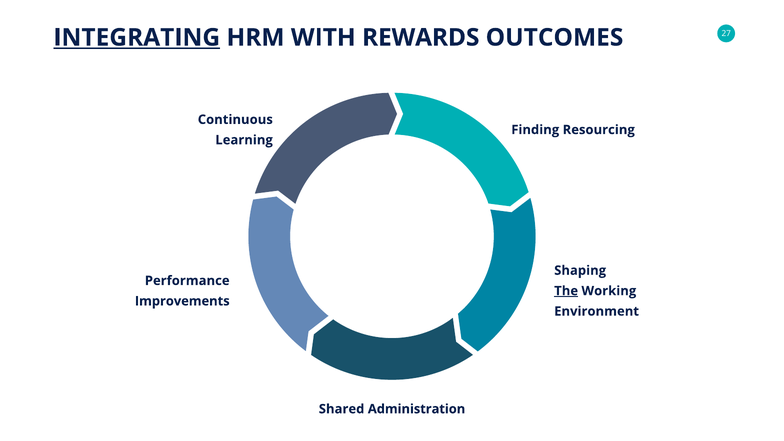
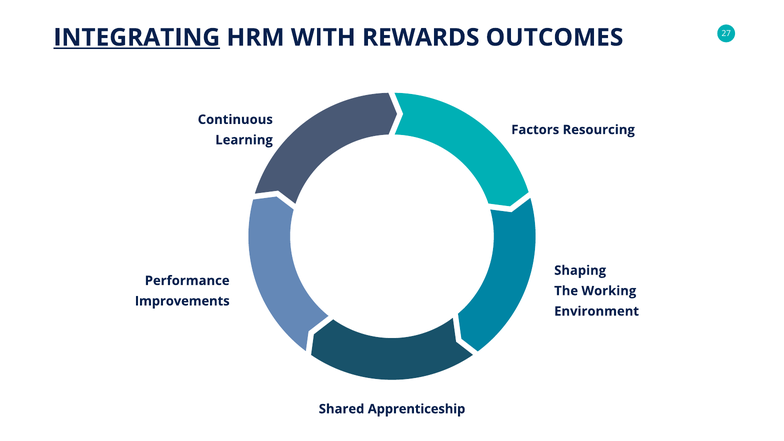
Finding: Finding -> Factors (535, 130)
The underline: present -> none (566, 291)
Administration: Administration -> Apprenticeship (417, 409)
